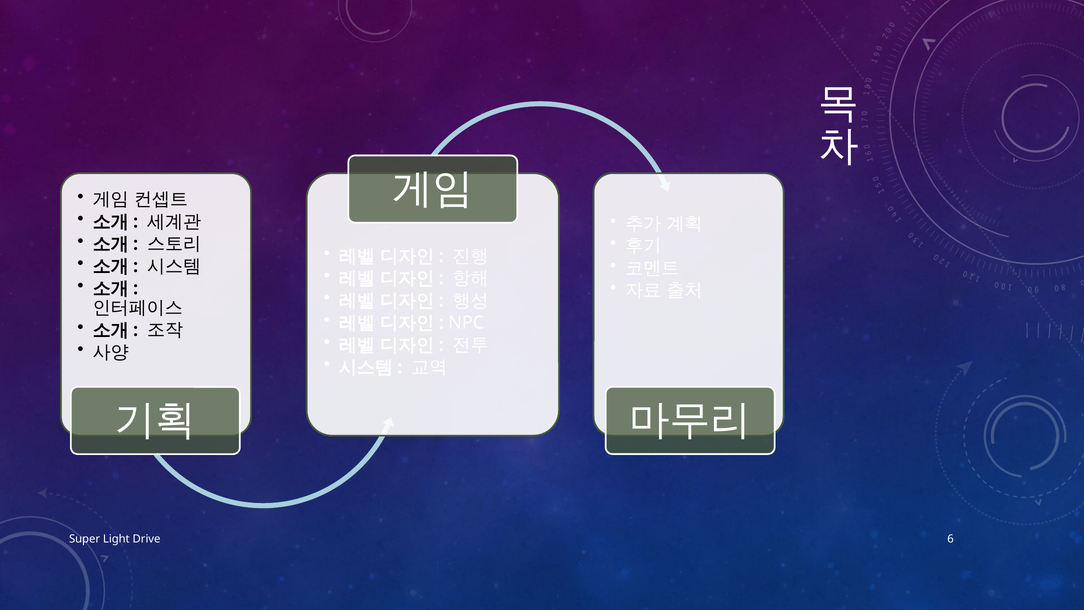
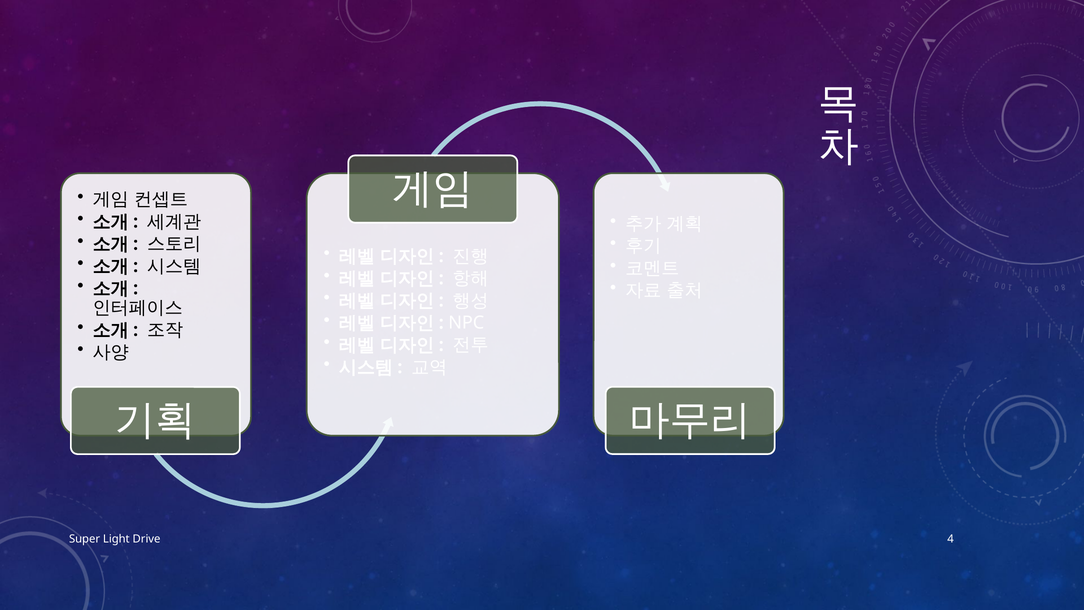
6: 6 -> 4 (950, 539)
